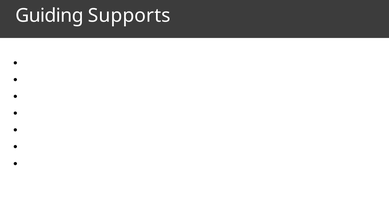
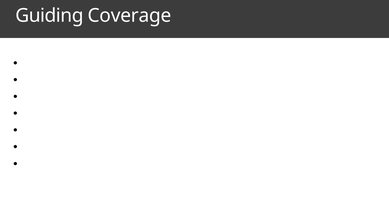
Supports: Supports -> Coverage (129, 15)
